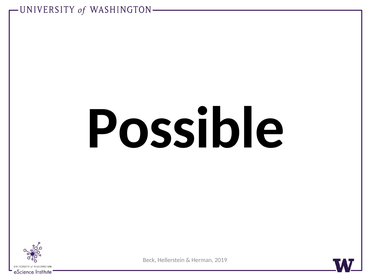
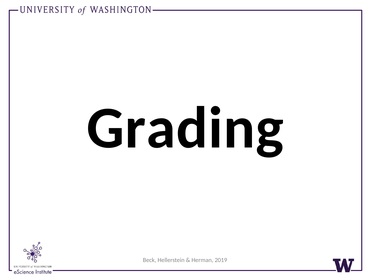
Possible: Possible -> Grading (185, 128)
